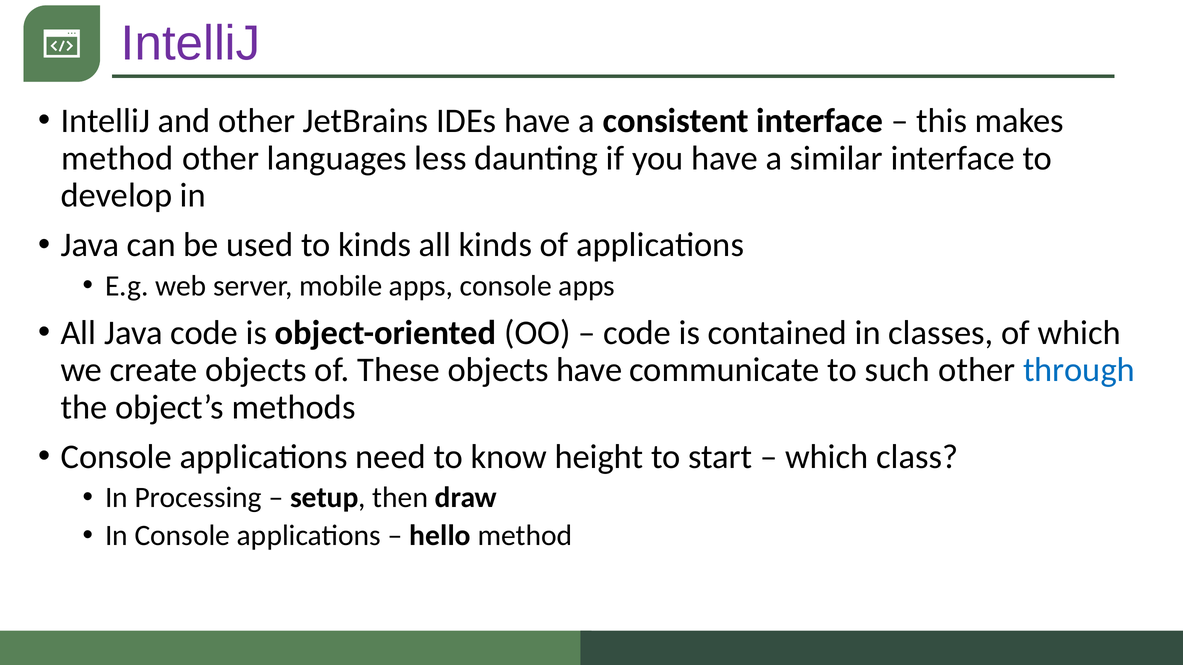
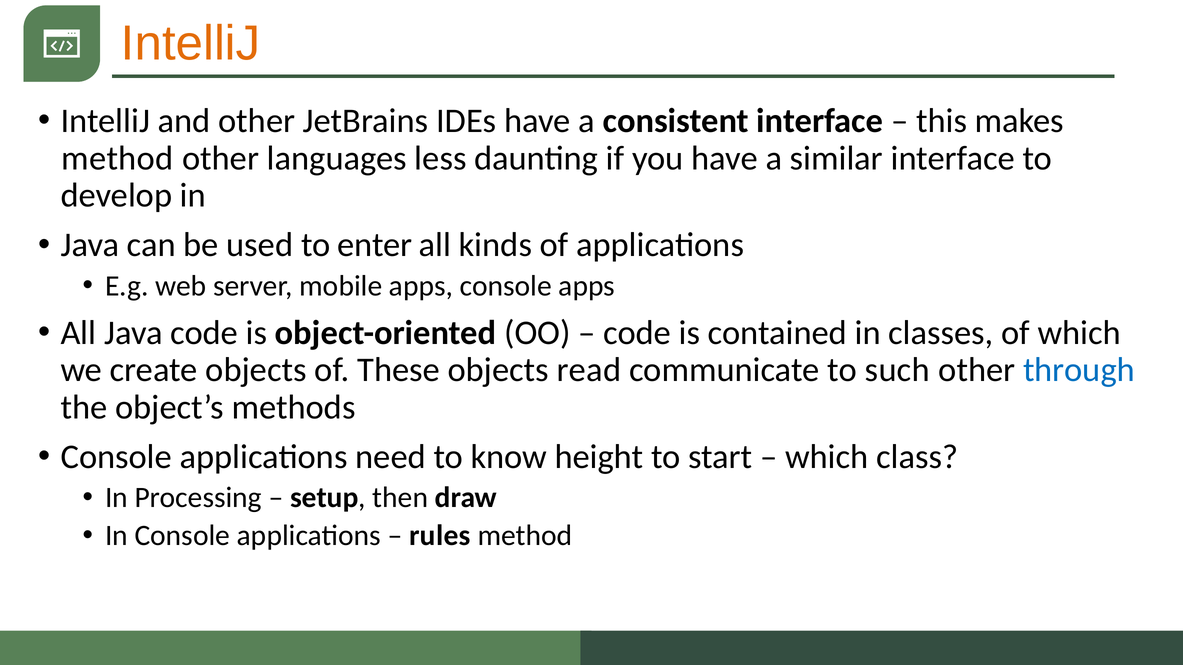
IntelliJ colour: purple -> orange (191, 43)
to kinds: kinds -> enter (375, 245)
objects have: have -> read (589, 370)
hello: hello -> rules (440, 536)
